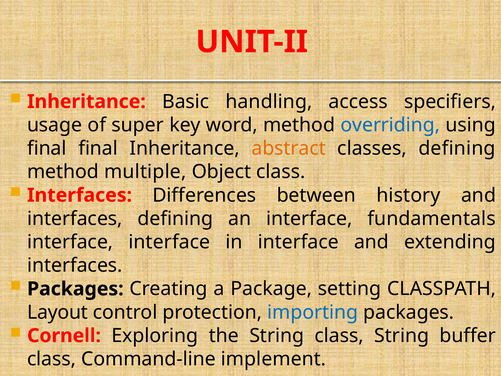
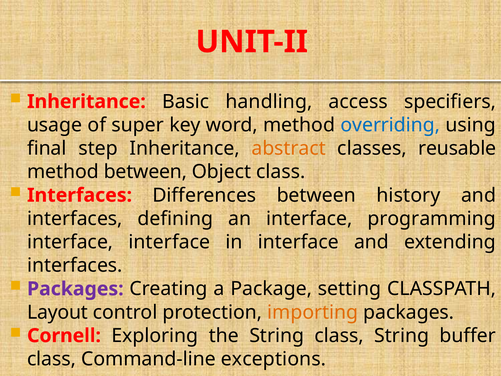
final final: final -> step (98, 148)
classes defining: defining -> reusable (457, 148)
method multiple: multiple -> between (145, 172)
fundamentals: fundamentals -> programming (432, 219)
Packages colour: black -> purple (75, 289)
importing colour: blue -> orange (313, 312)
implement: implement -> exceptions (273, 359)
